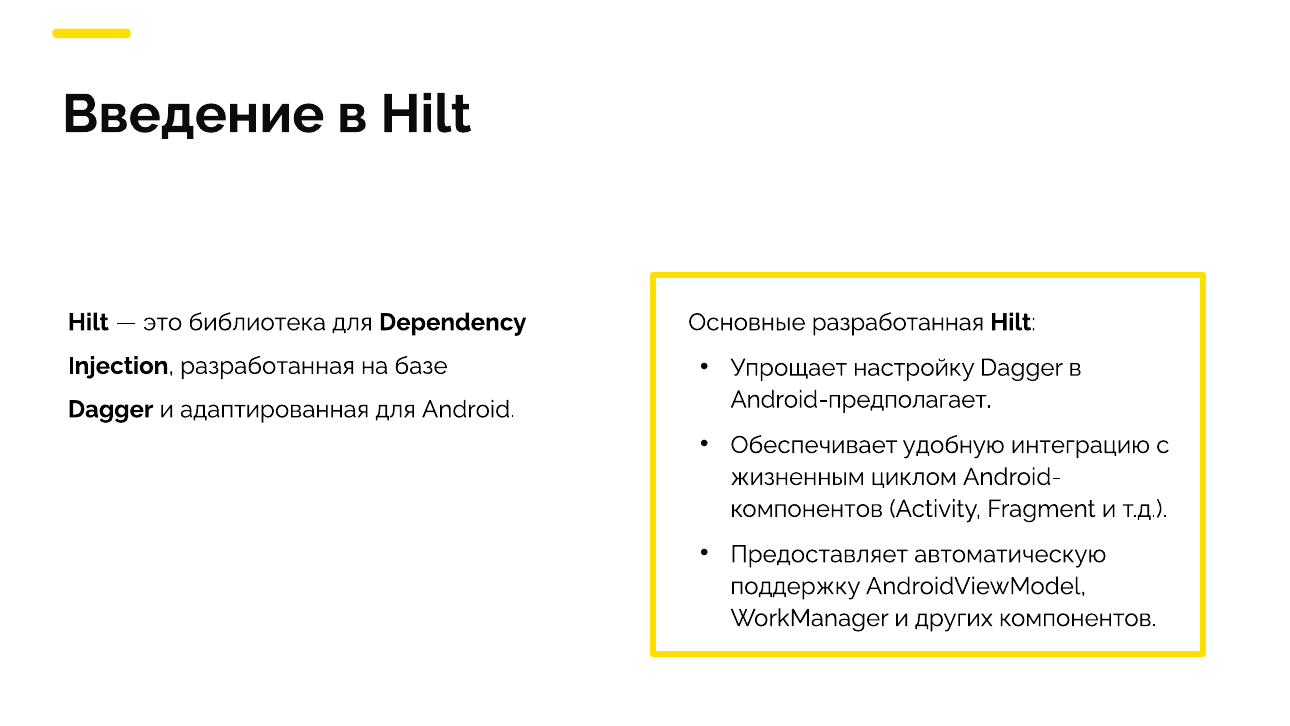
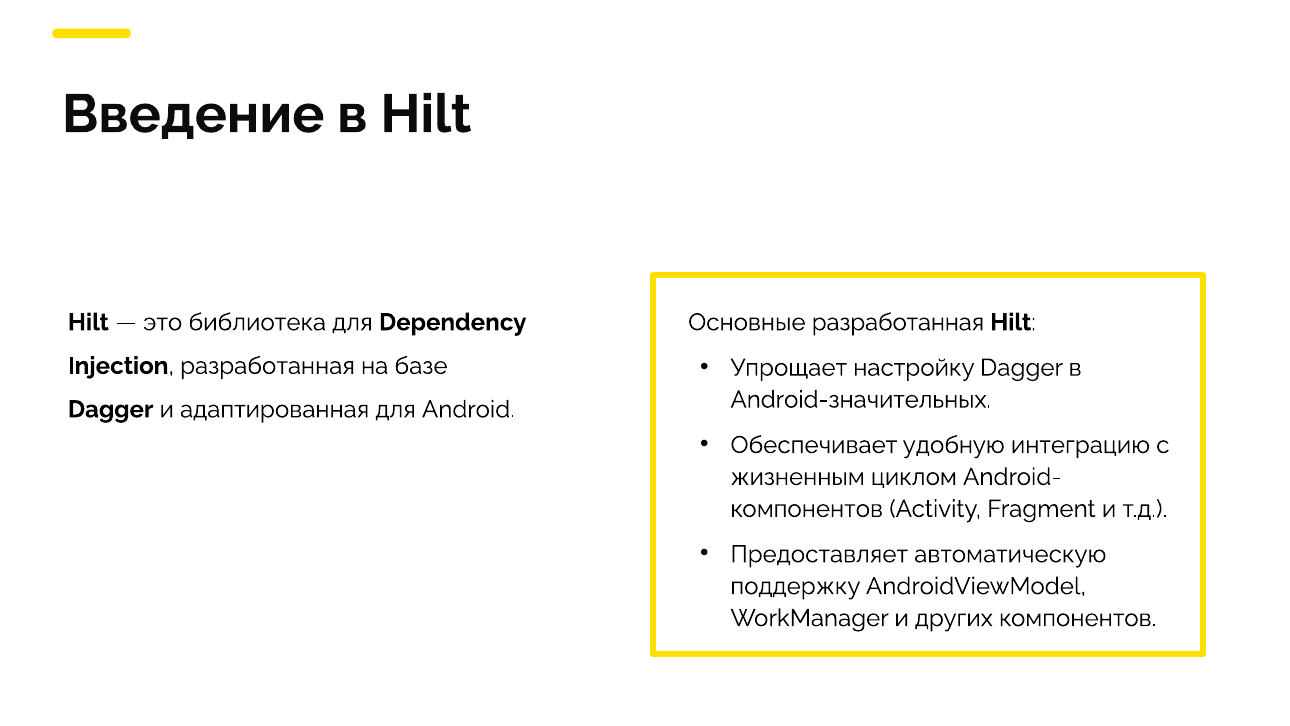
Android-предполагает: Android-предполагает -> Android-значительных (861, 399)
